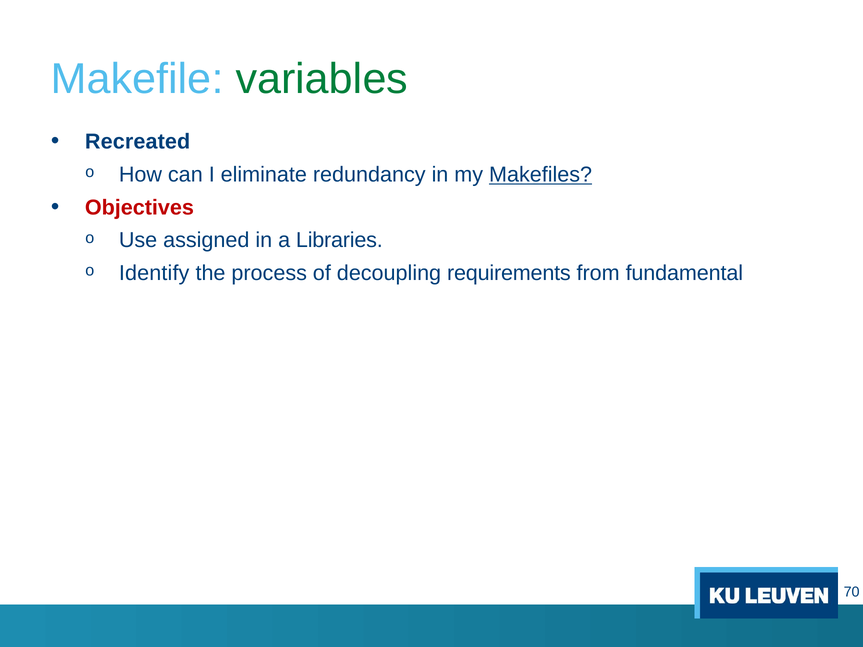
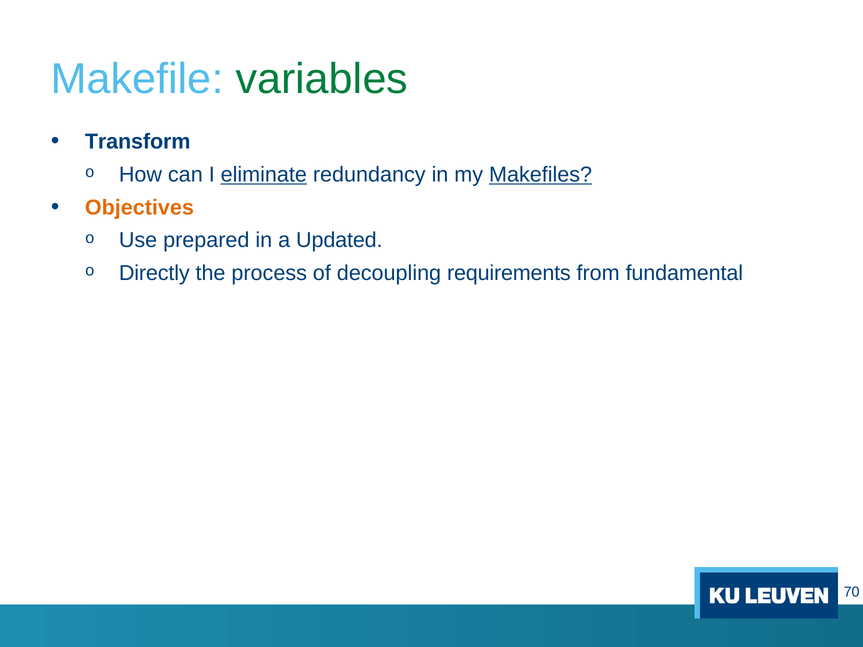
Recreated: Recreated -> Transform (138, 142)
eliminate underline: none -> present (264, 175)
Objectives colour: red -> orange (139, 208)
assigned: assigned -> prepared (206, 240)
Libraries: Libraries -> Updated (339, 240)
Identify: Identify -> Directly (154, 273)
